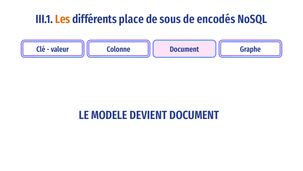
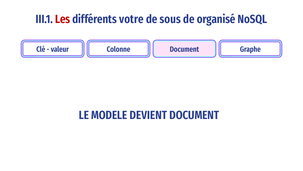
Les colour: orange -> red (63, 19)
place: place -> votre (131, 19)
encodés: encodés -> organisé (216, 19)
